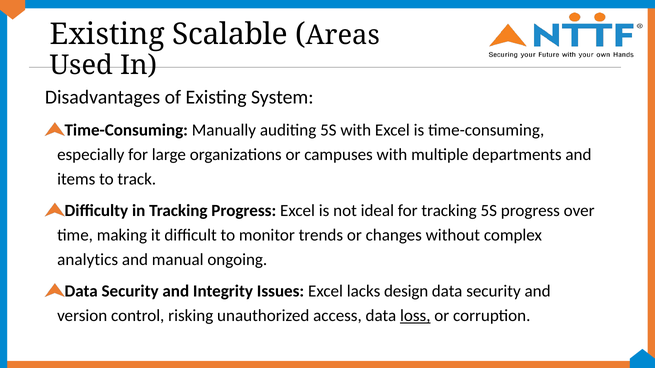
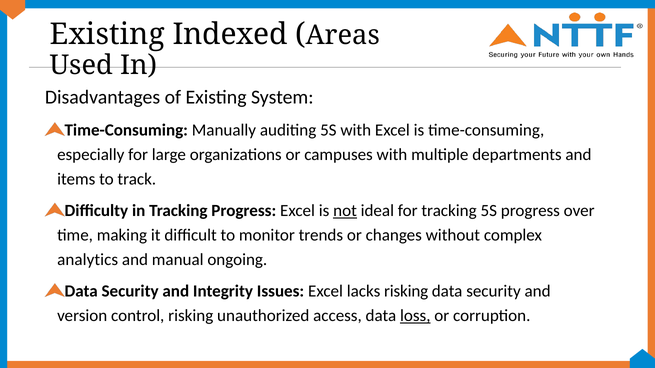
Scalable: Scalable -> Indexed (230, 34)
not underline: none -> present (345, 211)
lacks design: design -> risking (406, 291)
